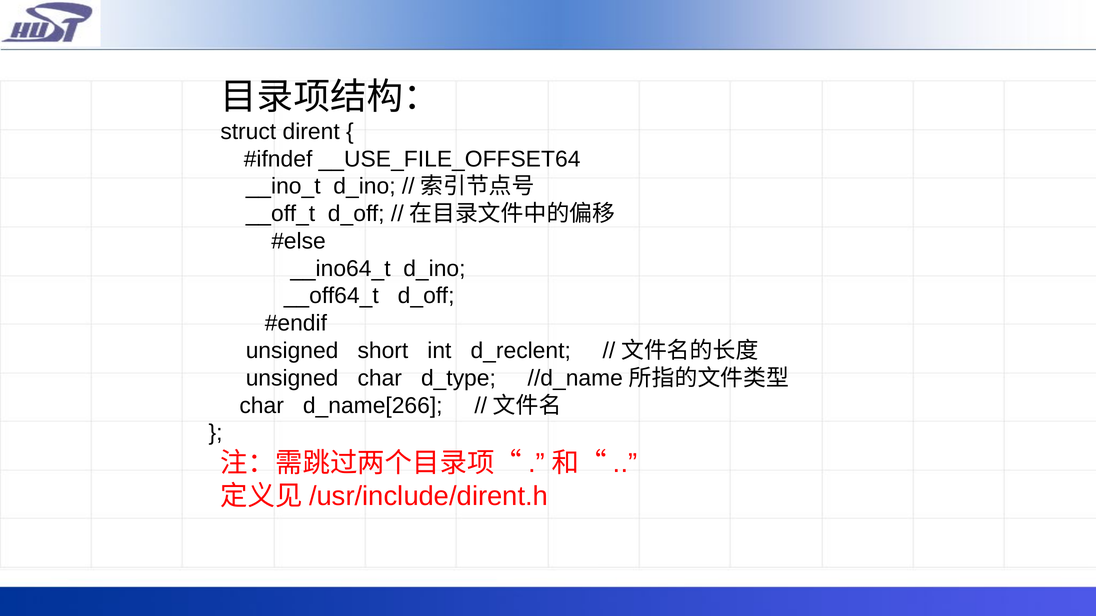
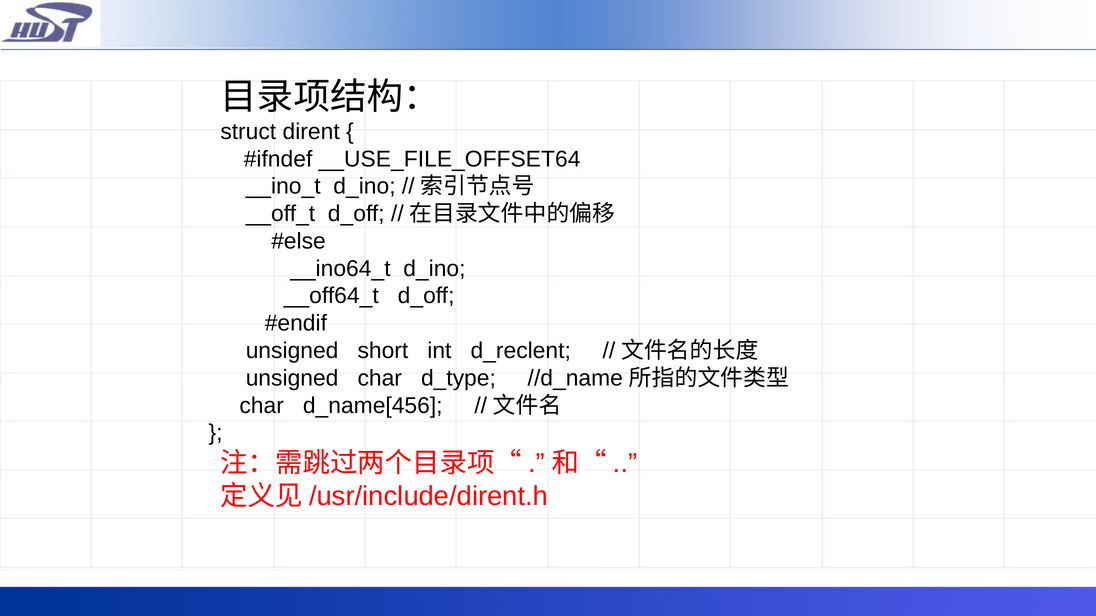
d_name[266: d_name[266 -> d_name[456 (373, 406)
